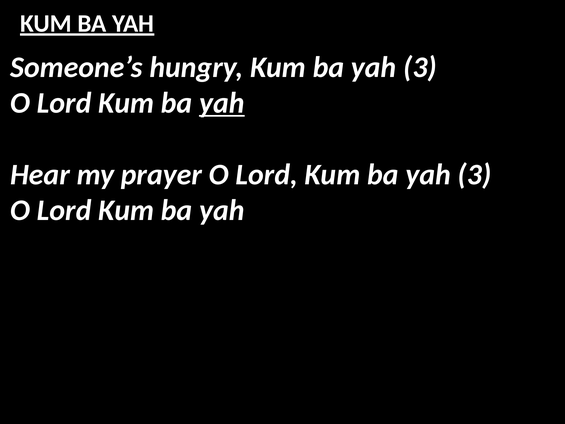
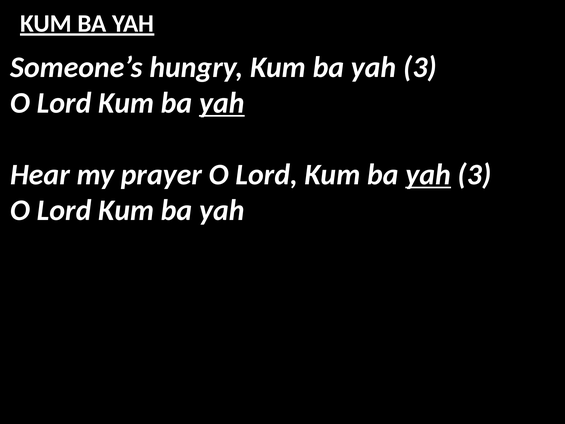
yah underline: none -> present (428, 174)
